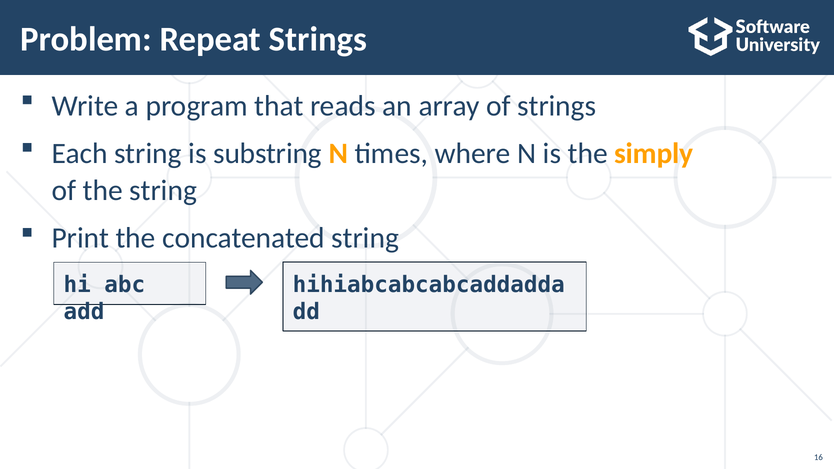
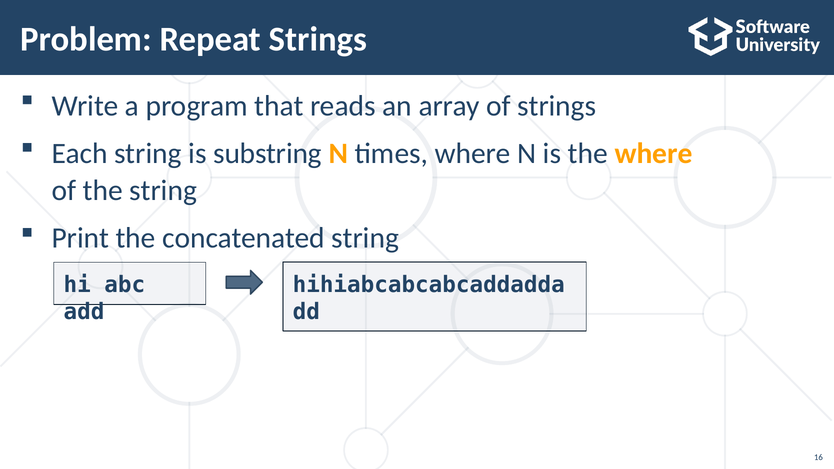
the simply: simply -> where (654, 153)
